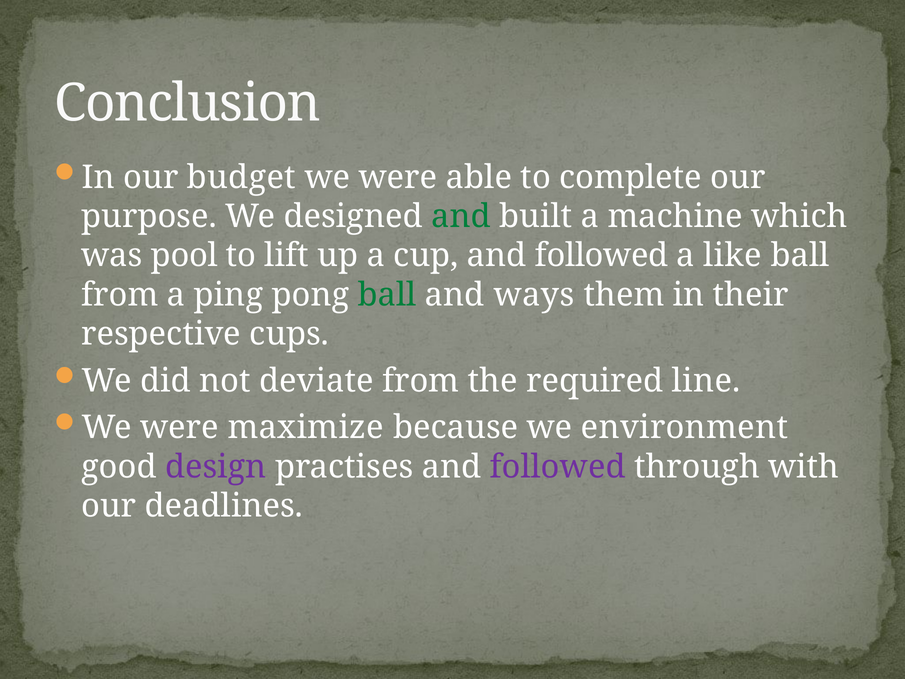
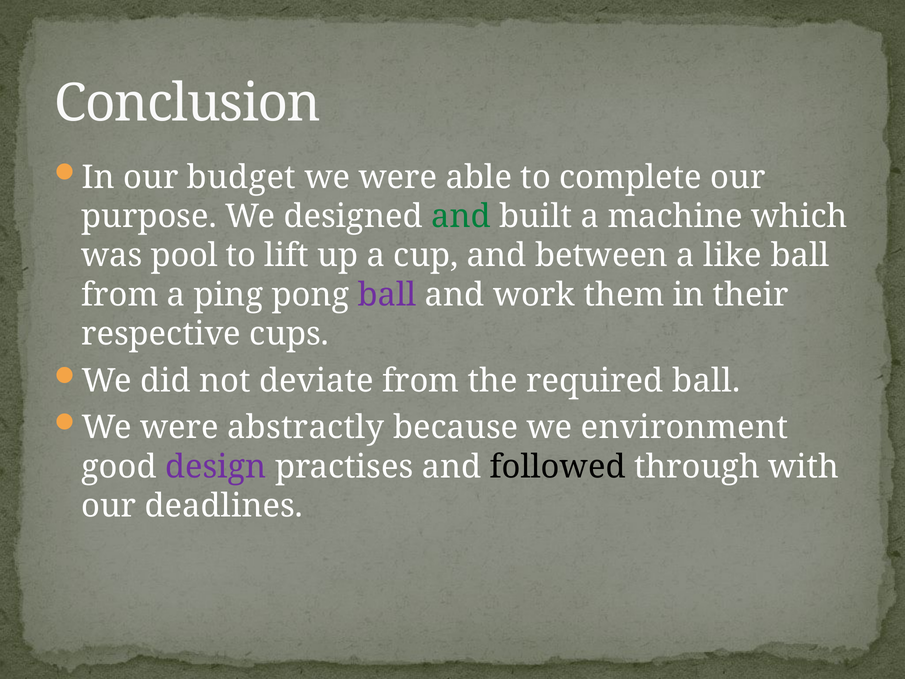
cup and followed: followed -> between (602, 256)
ball colour: green -> purple (387, 295)
ways: ways -> work (534, 295)
required line: line -> ball (706, 381)
maximize: maximize -> abstractly (306, 427)
followed colour: purple -> black (558, 467)
